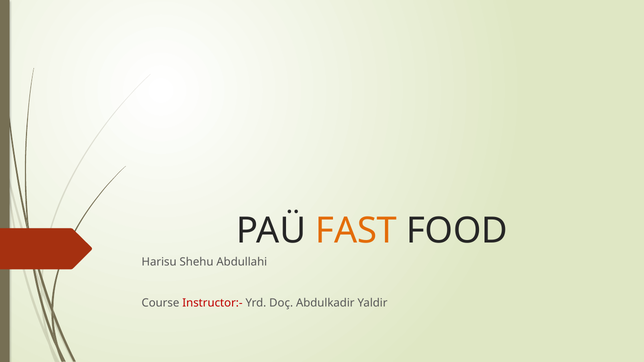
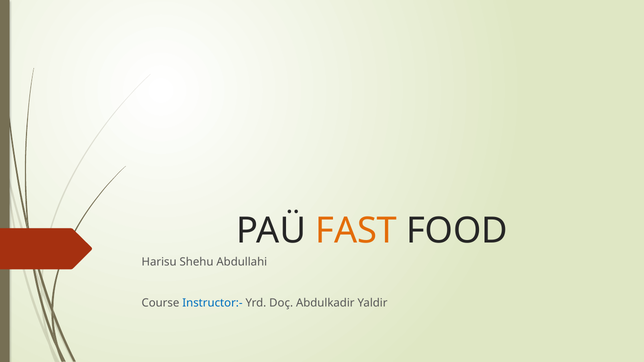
Instructor:- colour: red -> blue (212, 303)
